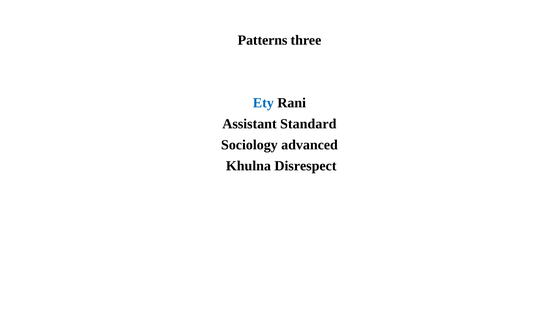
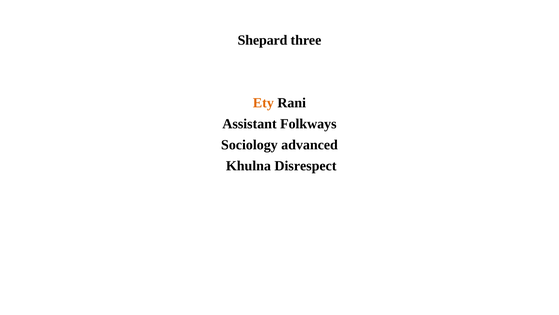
Patterns: Patterns -> Shepard (263, 40)
Ety colour: blue -> orange (263, 103)
Standard: Standard -> Folkways (308, 124)
